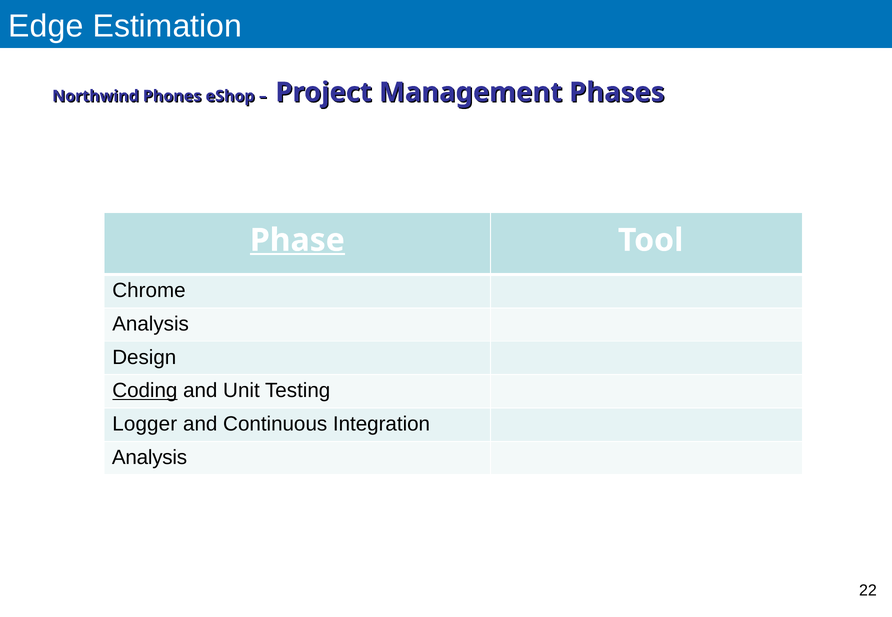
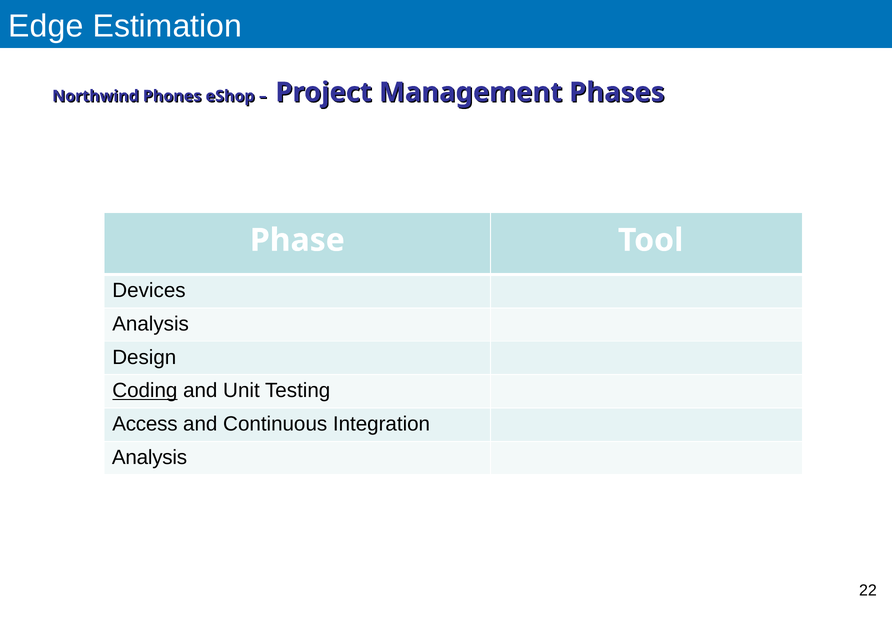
Phase underline: present -> none (297, 240)
Chrome: Chrome -> Devices (149, 291)
Logger: Logger -> Access (145, 424)
